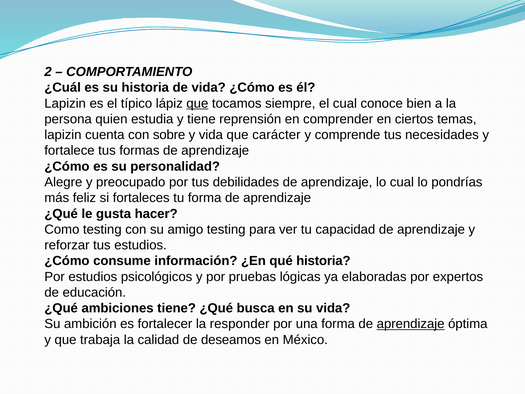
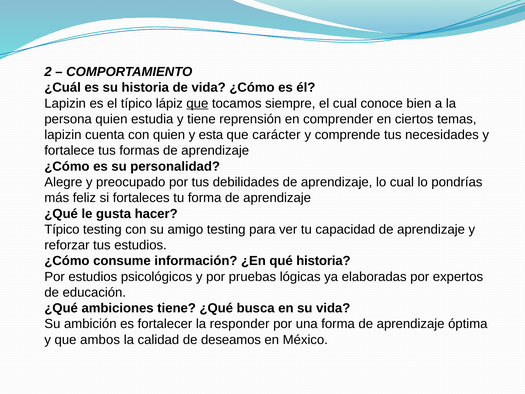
con sobre: sobre -> quien (169, 135)
y vida: vida -> esta (211, 135)
Como: Como -> Típico (62, 229)
aprendizaje underline: present -> none (411, 324)
trabaja: trabaja -> ambos (100, 340)
